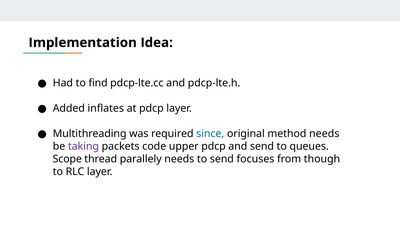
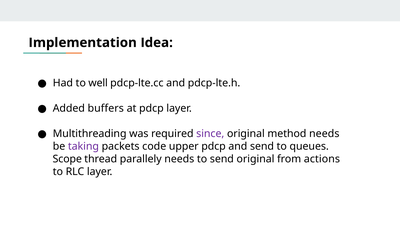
find: find -> well (98, 83)
inflates: inflates -> buffers (106, 109)
since colour: blue -> purple (210, 134)
send focuses: focuses -> original (255, 159)
though: though -> actions (322, 159)
